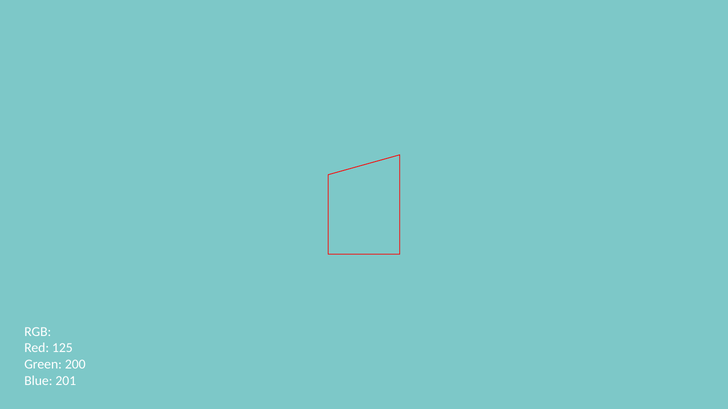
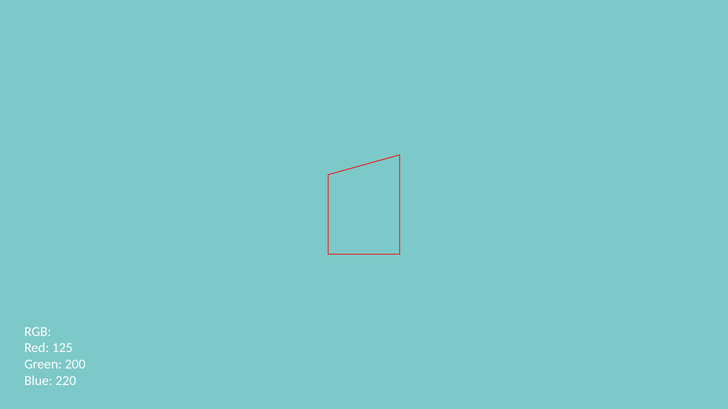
201: 201 -> 220 (66, 381)
